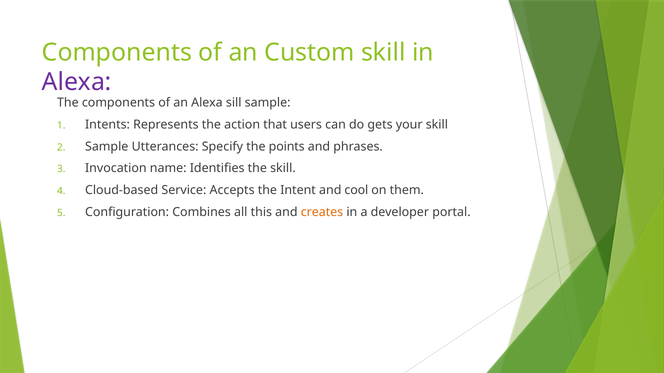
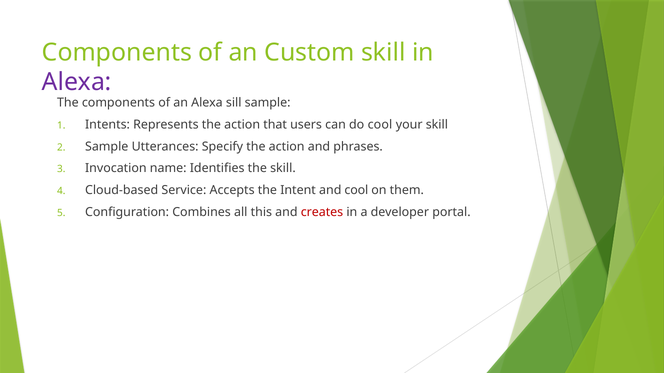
do gets: gets -> cool (380, 125)
Specify the points: points -> action (287, 147)
creates colour: orange -> red (322, 212)
